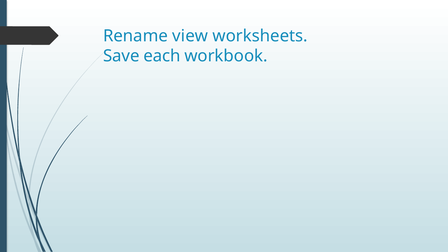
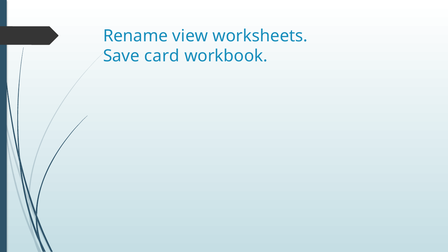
each: each -> card (162, 56)
